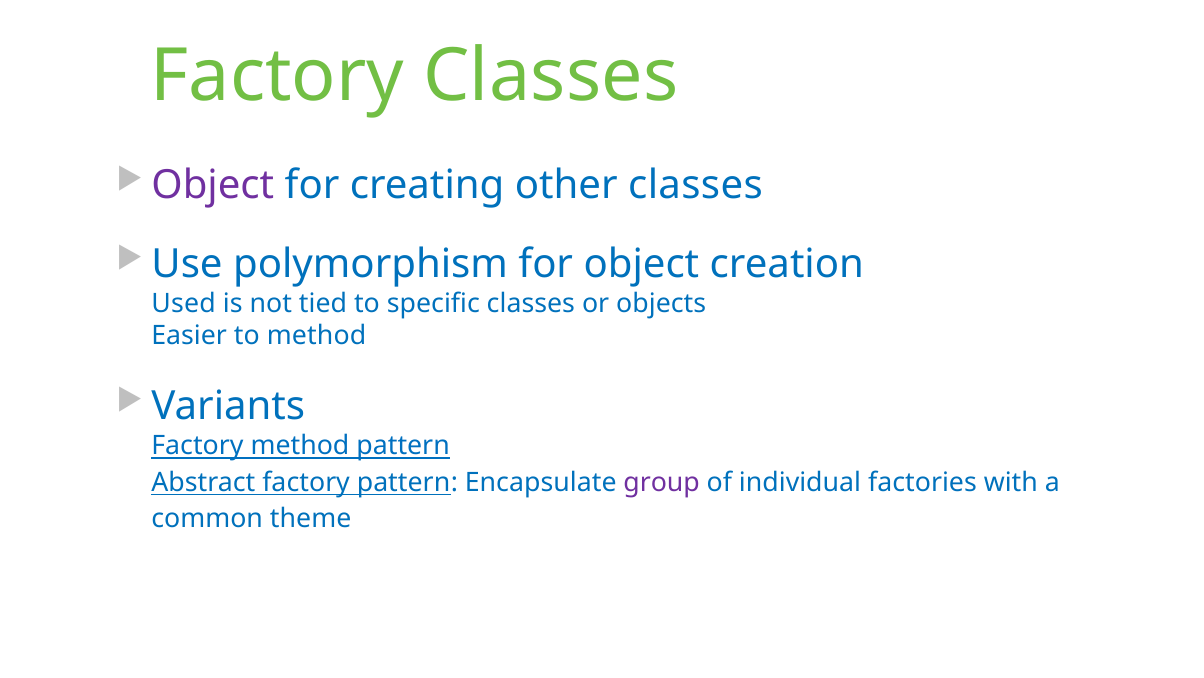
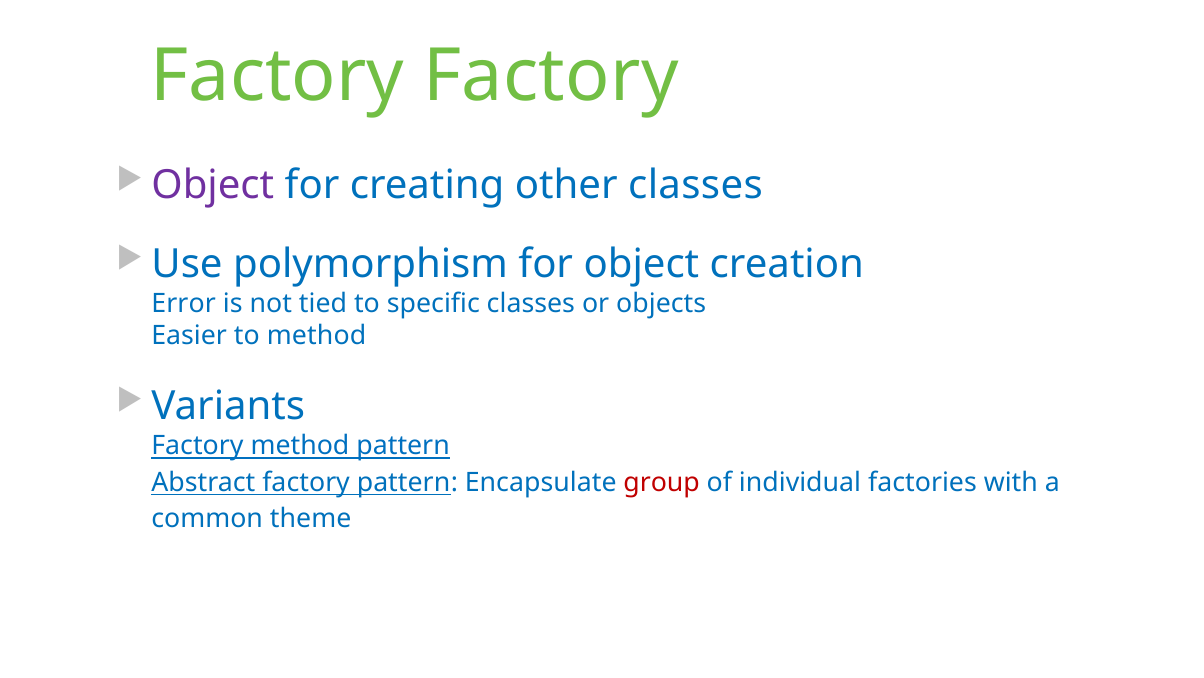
Factory Classes: Classes -> Factory (551, 76)
Used: Used -> Error (184, 303)
group colour: purple -> red (662, 482)
